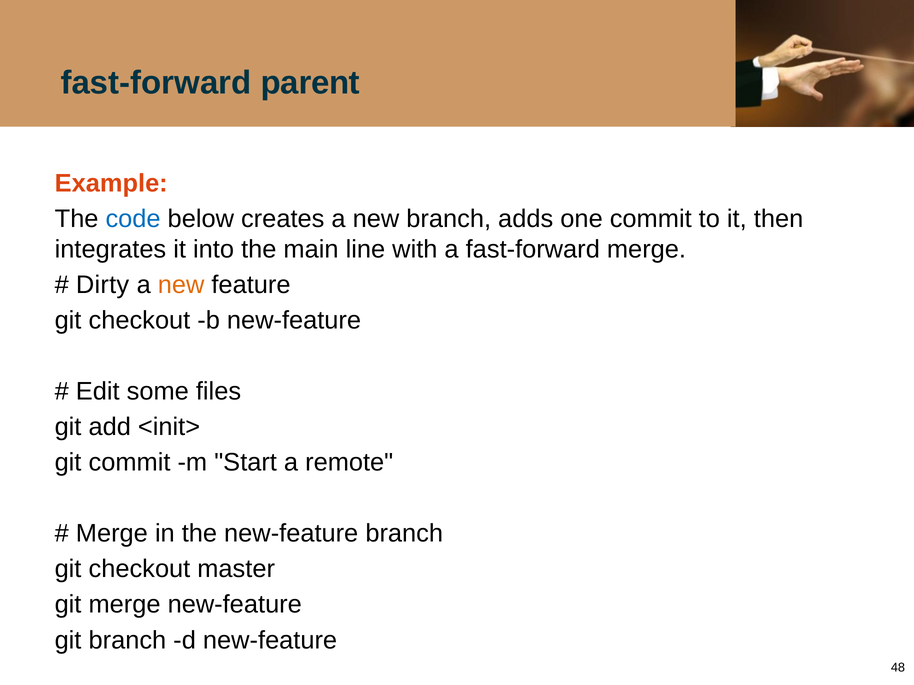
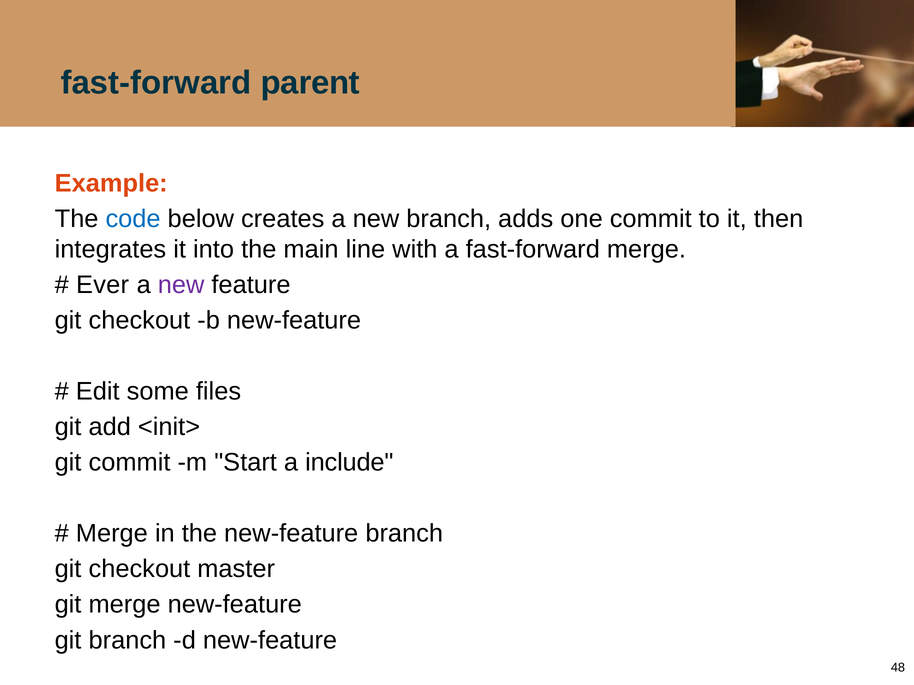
Dirty: Dirty -> Ever (103, 285)
new colour: orange -> purple (181, 285)
remote: remote -> include (349, 463)
